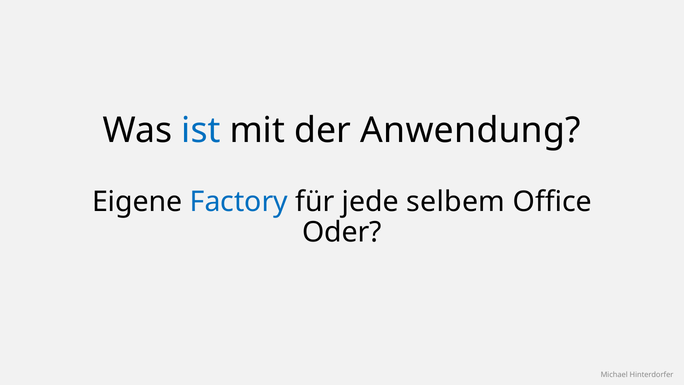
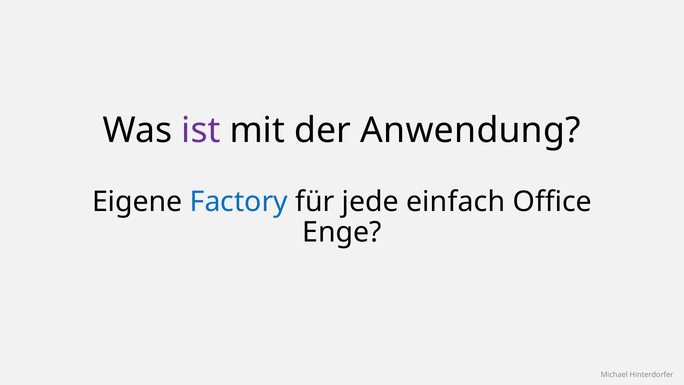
ist colour: blue -> purple (201, 130)
selbem: selbem -> einfach (456, 202)
Oder: Oder -> Enge (342, 232)
